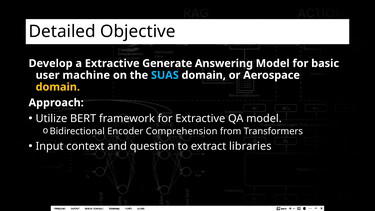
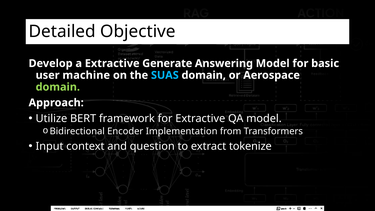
domain colour: yellow -> light green (58, 87)
Comprehension: Comprehension -> Implementation (182, 131)
libraries: libraries -> tokenize (250, 146)
